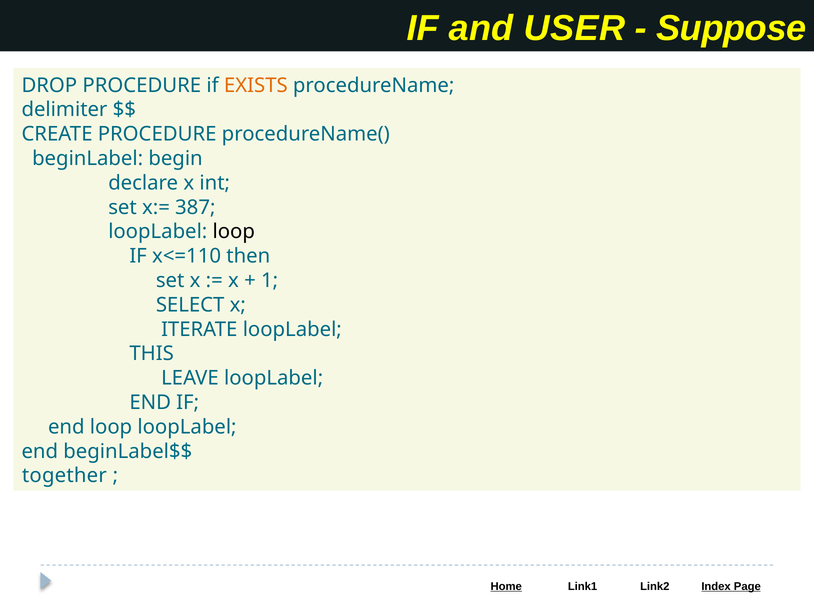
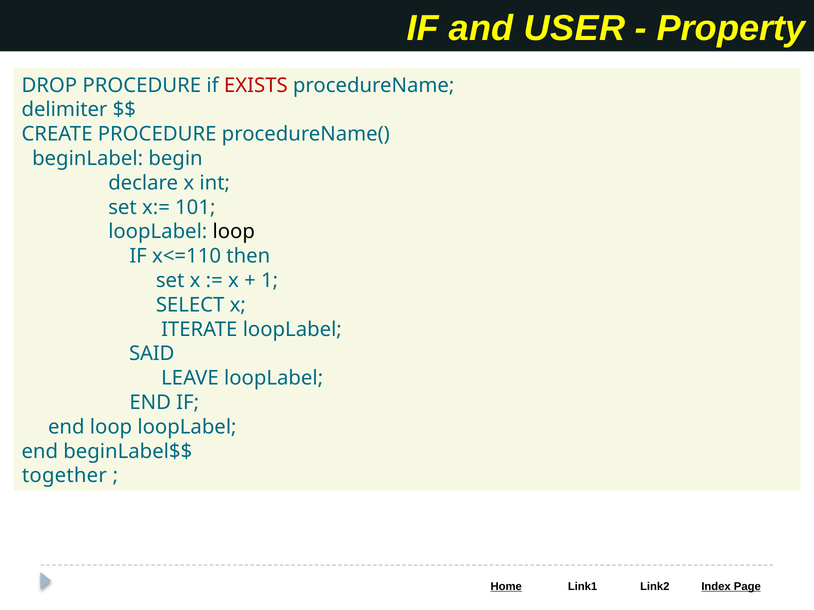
Suppose: Suppose -> Property (731, 28)
EXISTS colour: orange -> red (256, 85)
387: 387 -> 101 (195, 208)
THIS: THIS -> SAID (152, 354)
